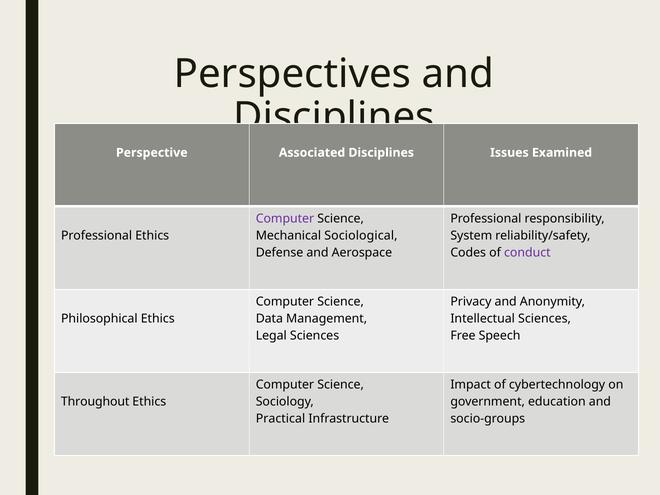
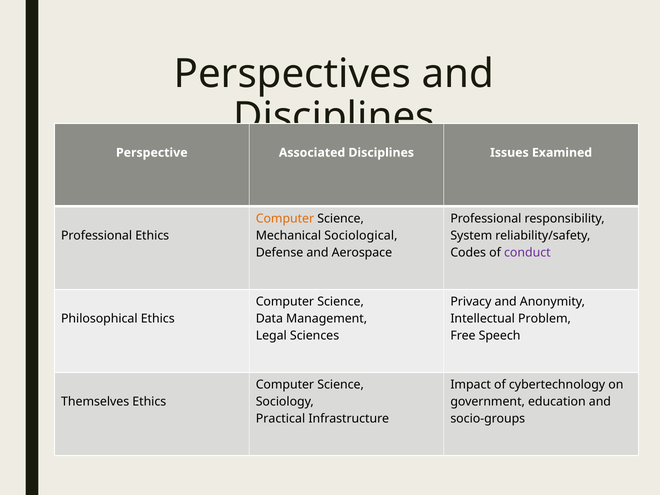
Computer colour: purple -> orange (285, 219)
Intellectual Sciences: Sciences -> Problem (545, 319)
Throughout: Throughout -> Themselves (95, 402)
